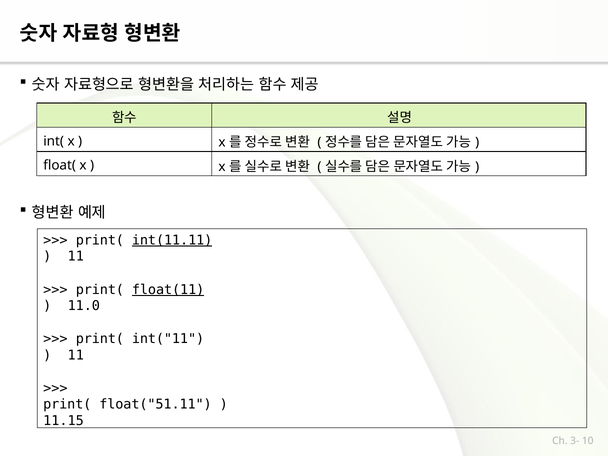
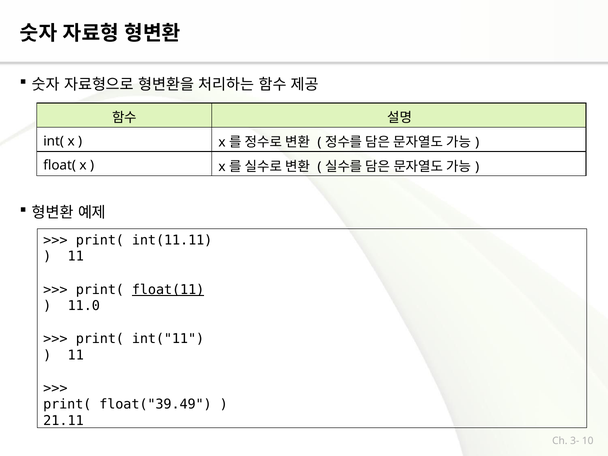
int(11.11 underline: present -> none (172, 240)
float("51.11: float("51.11 -> float("39.49 (156, 404)
11.15: 11.15 -> 21.11 (63, 421)
